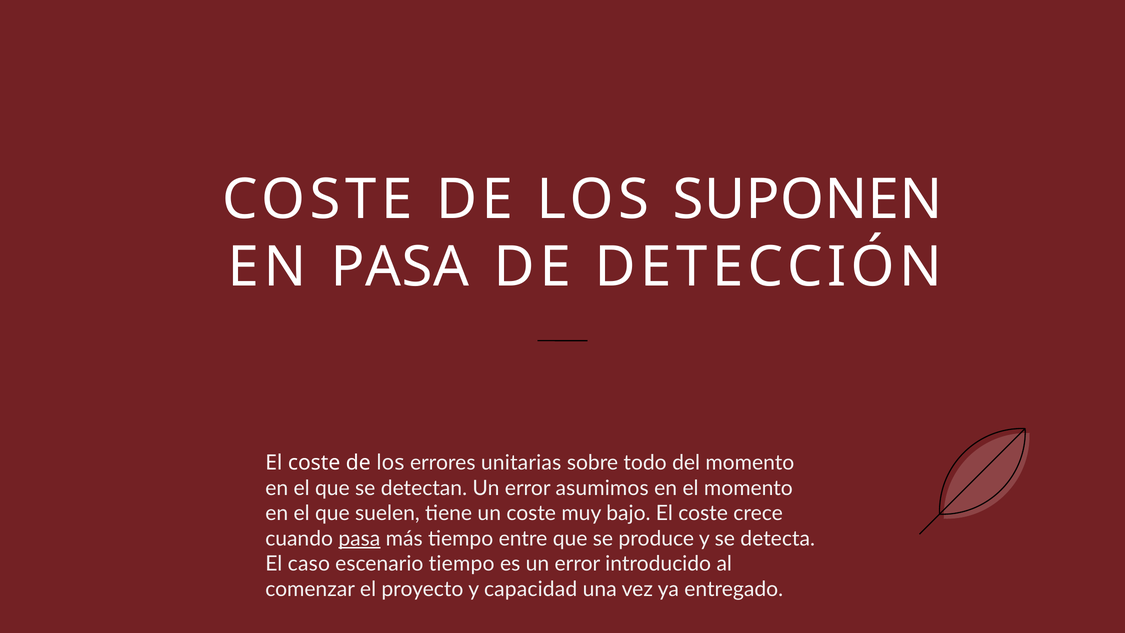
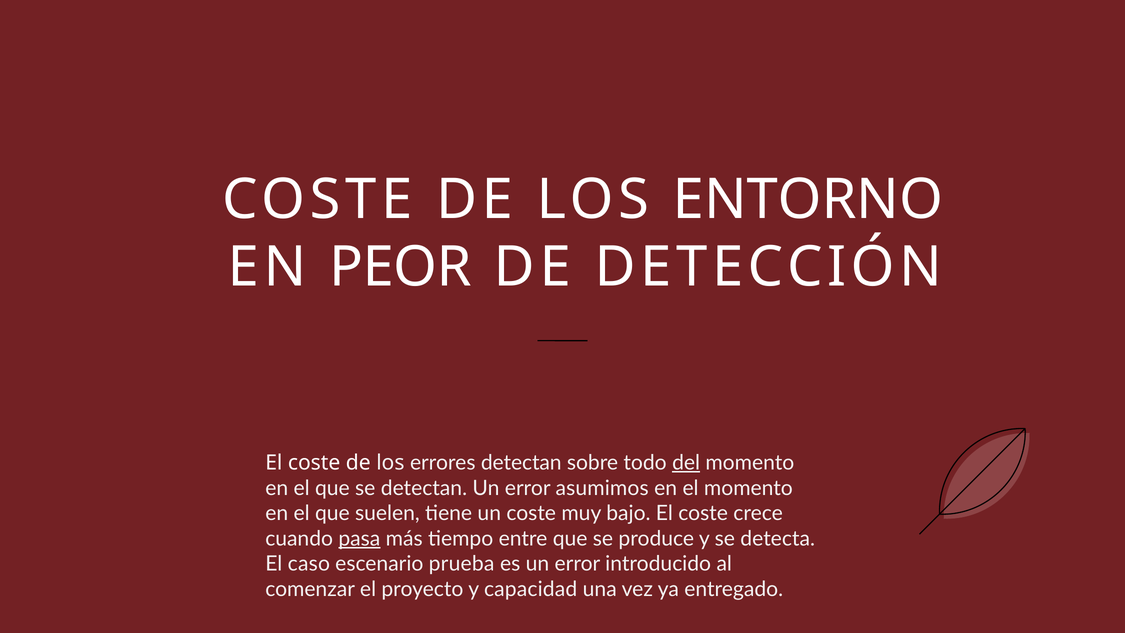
SUPONEN: SUPONEN -> ENTORNO (808, 200)
EN PASA: PASA -> PEOR (400, 267)
errores unitarias: unitarias -> detectan (521, 463)
del underline: none -> present (686, 463)
escenario tiempo: tiempo -> prueba (462, 564)
